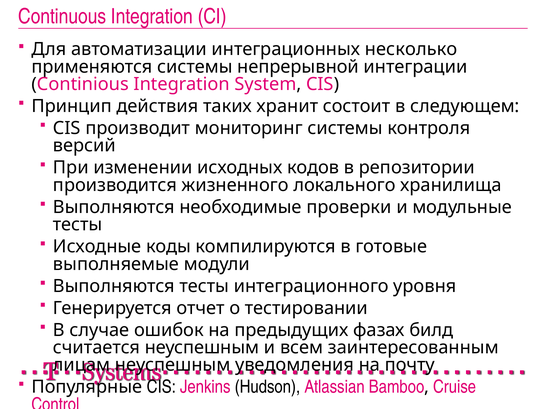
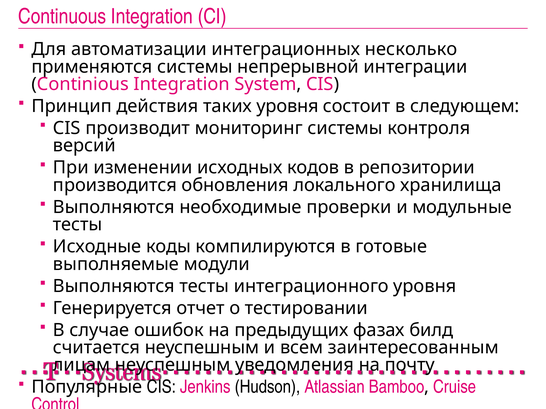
таких хранит: хранит -> уровня (288, 106)
жизненного: жизненного -> обновления (235, 185)
